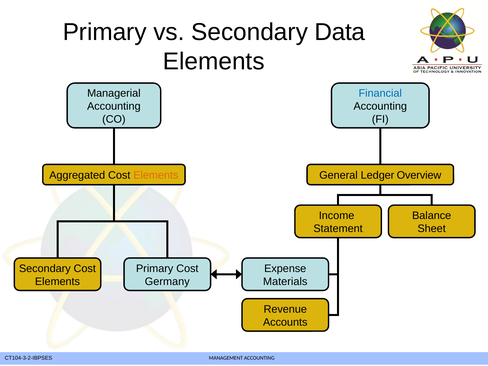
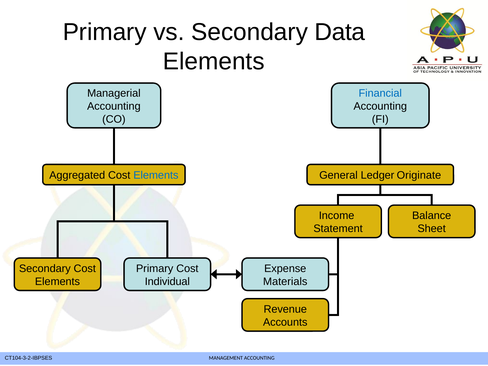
Elements colour: orange -> blue (156, 175)
Overview: Overview -> Originate (419, 175)
Germany: Germany -> Individual (167, 282)
